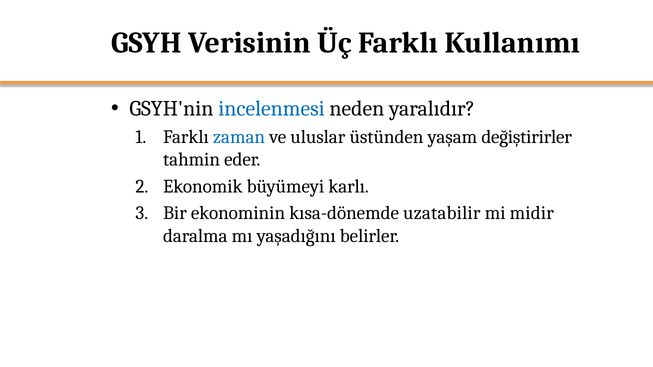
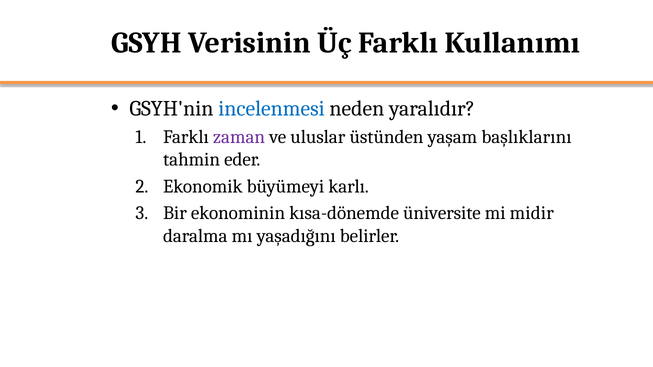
zaman colour: blue -> purple (239, 137)
değiştirirler: değiştirirler -> başlıklarını (526, 137)
uzatabilir: uzatabilir -> üniversite (442, 213)
